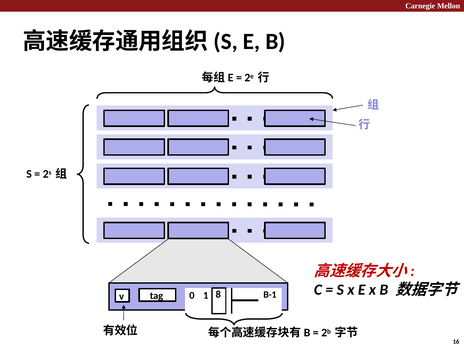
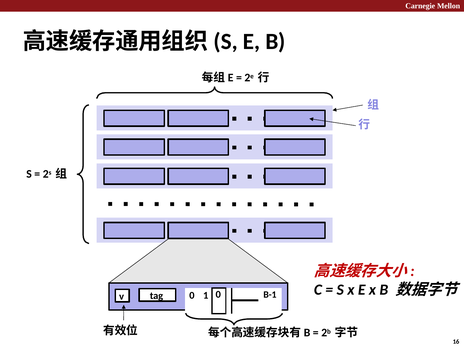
1 8: 8 -> 0 (218, 295)
